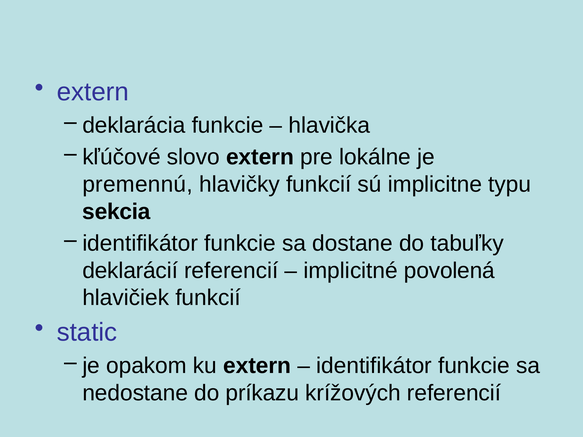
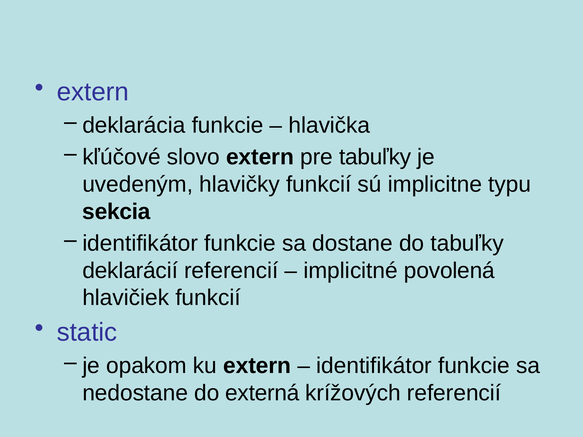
pre lokálne: lokálne -> tabuľky (375, 157)
premennú: premennú -> uvedeným (138, 184)
príkazu: príkazu -> externá (262, 393)
